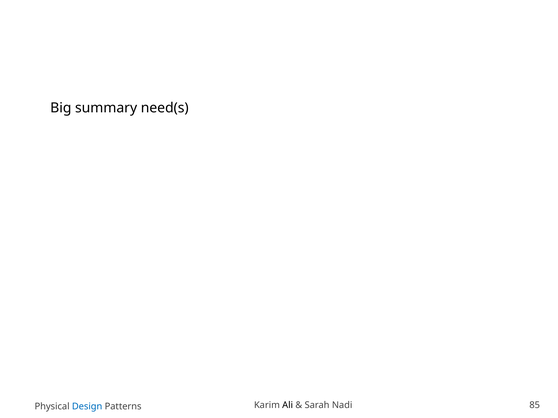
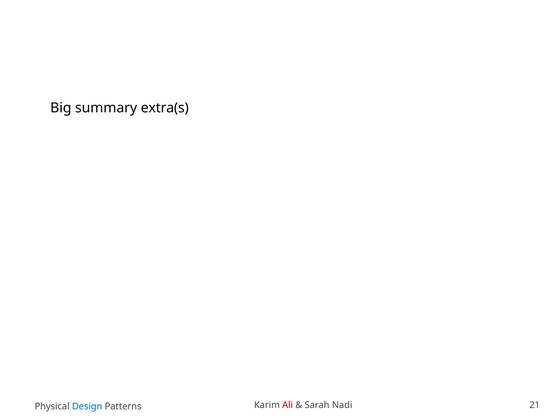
need(s: need(s -> extra(s (165, 108)
Ali colour: black -> red (288, 406)
85: 85 -> 21 (535, 406)
